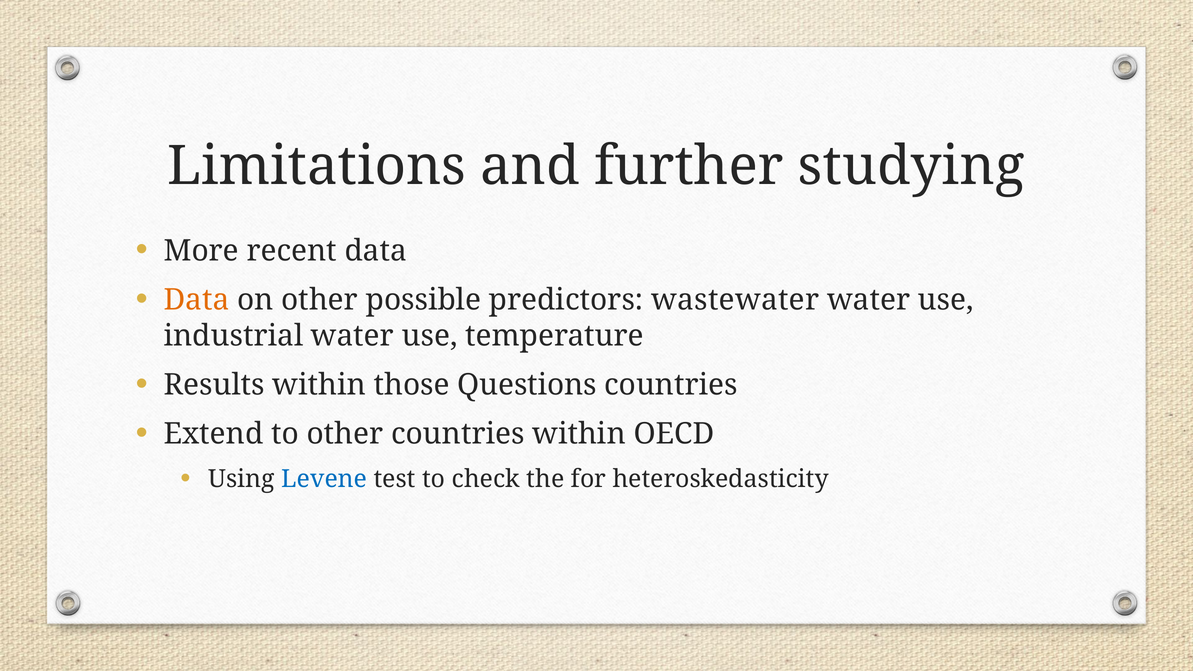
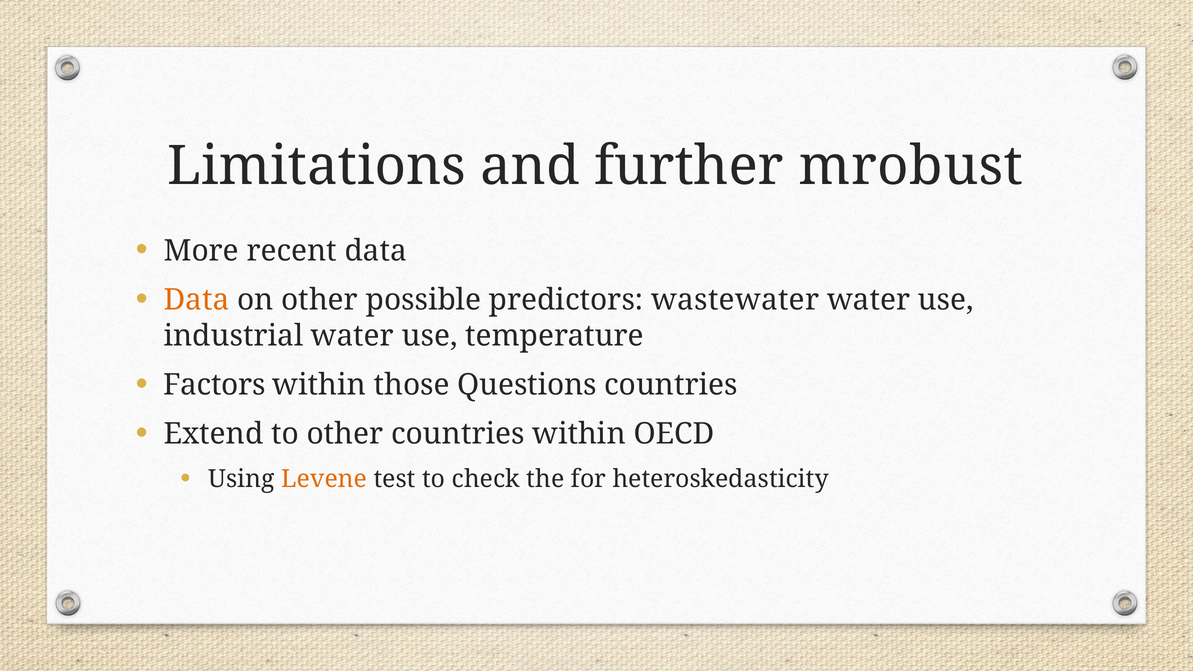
studying: studying -> mrobust (911, 166)
Results: Results -> Factors (214, 385)
Levene colour: blue -> orange (324, 479)
